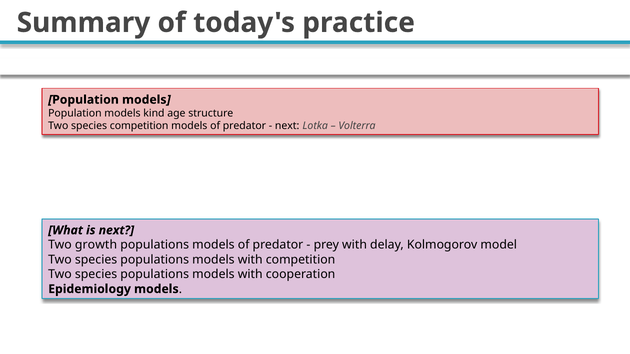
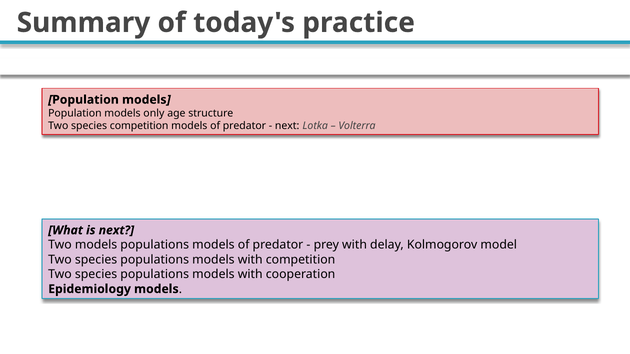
kind: kind -> only (154, 113)
Two growth: growth -> models (96, 245)
